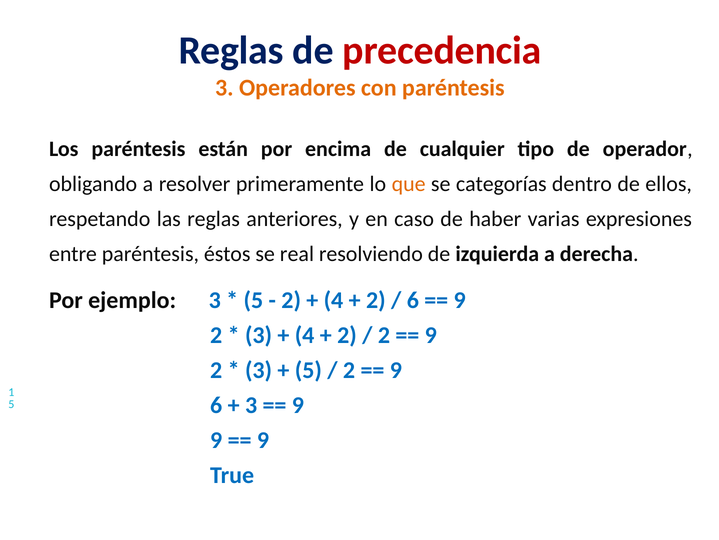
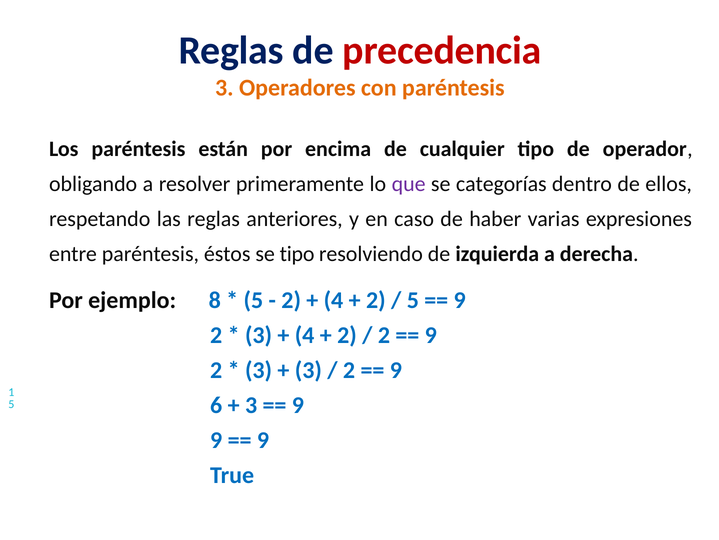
que colour: orange -> purple (409, 184)
se real: real -> tipo (297, 254)
ejemplo 3: 3 -> 8 (215, 300)
6: 6 -> 5 (413, 300)
5: 5 -> 3 (308, 370)
